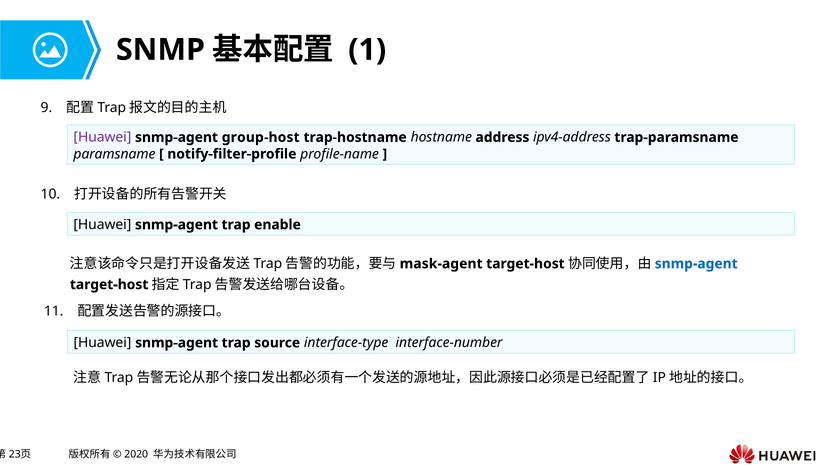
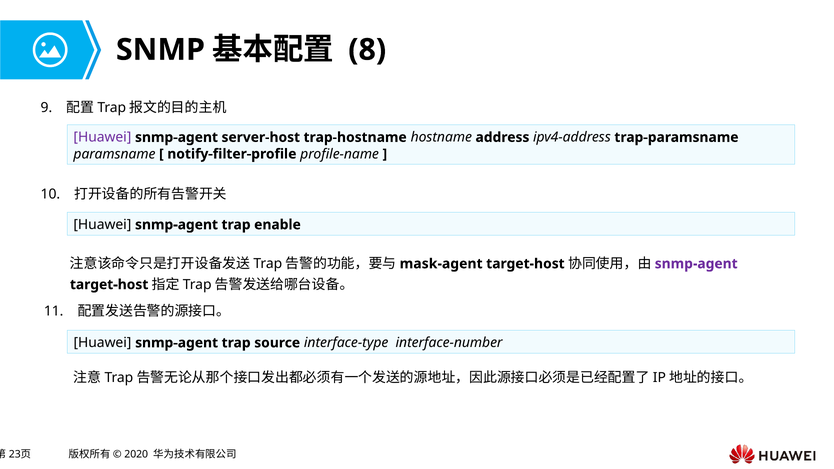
1: 1 -> 8 (367, 50)
group-host: group-host -> server-host (261, 137)
snmp-agent colour: blue -> purple (696, 264)
